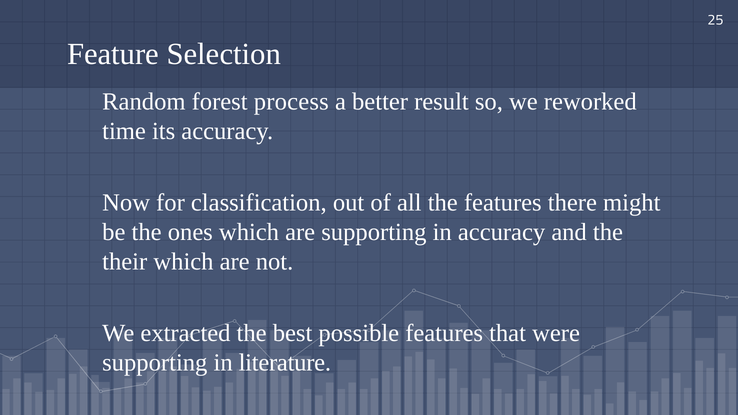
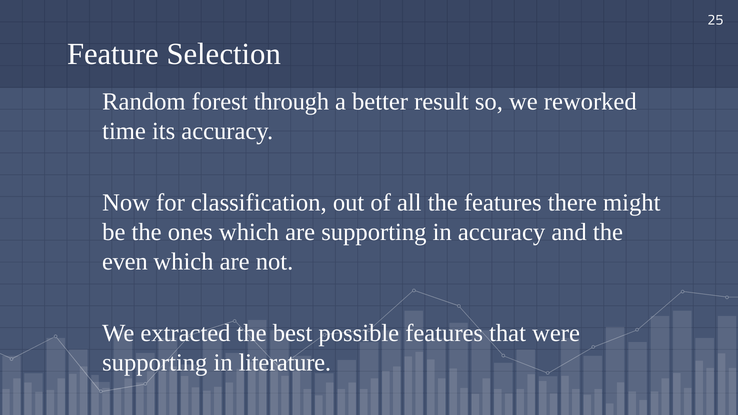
process: process -> through (291, 102)
their: their -> even (125, 262)
